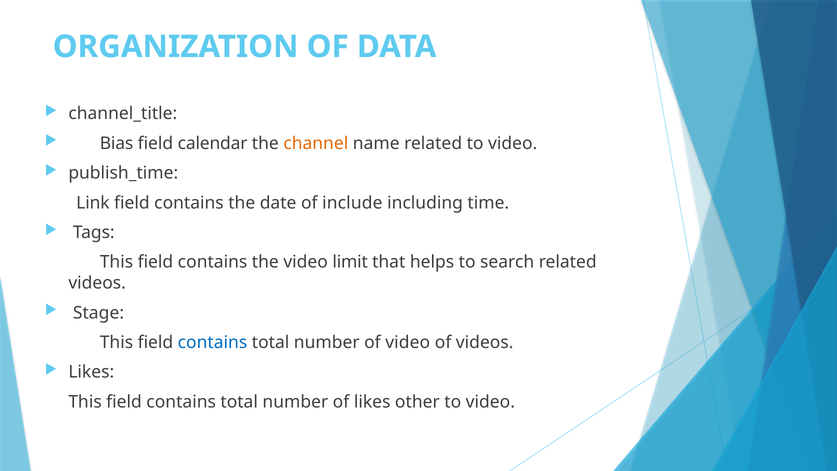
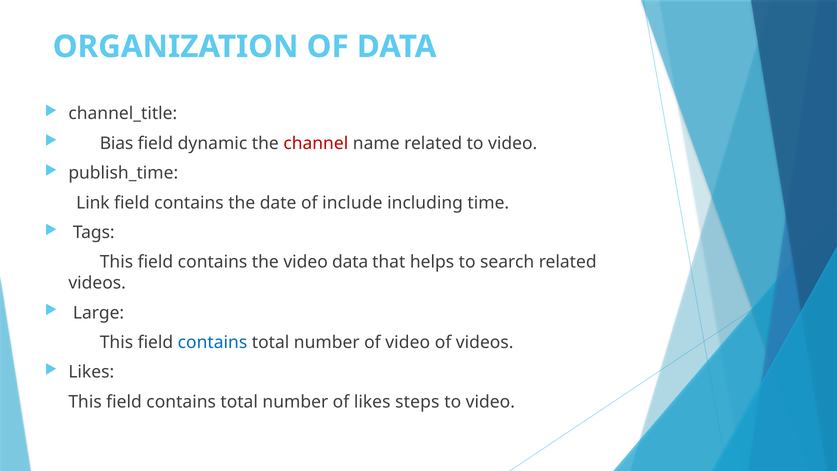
calendar: calendar -> dynamic (212, 143)
channel colour: orange -> red (316, 143)
video limit: limit -> data (350, 262)
Stage: Stage -> Large (99, 313)
other: other -> steps (417, 402)
